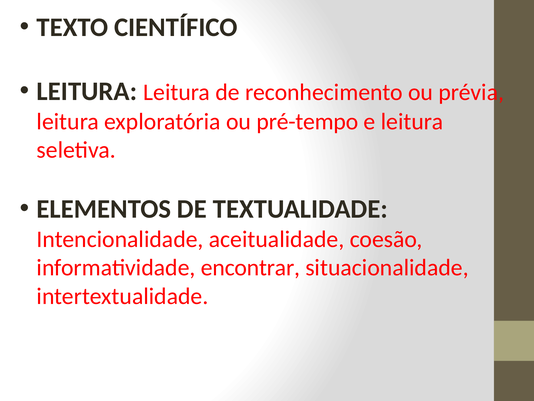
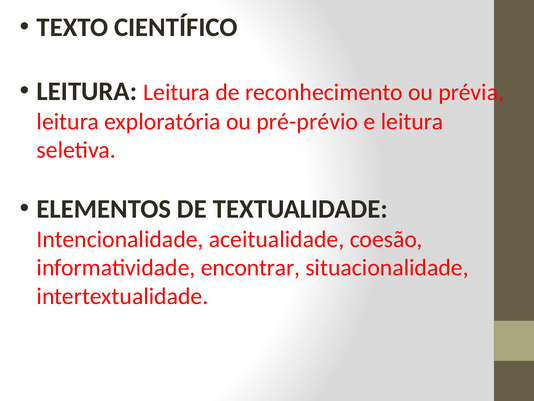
pré-tempo: pré-tempo -> pré-prévio (307, 121)
